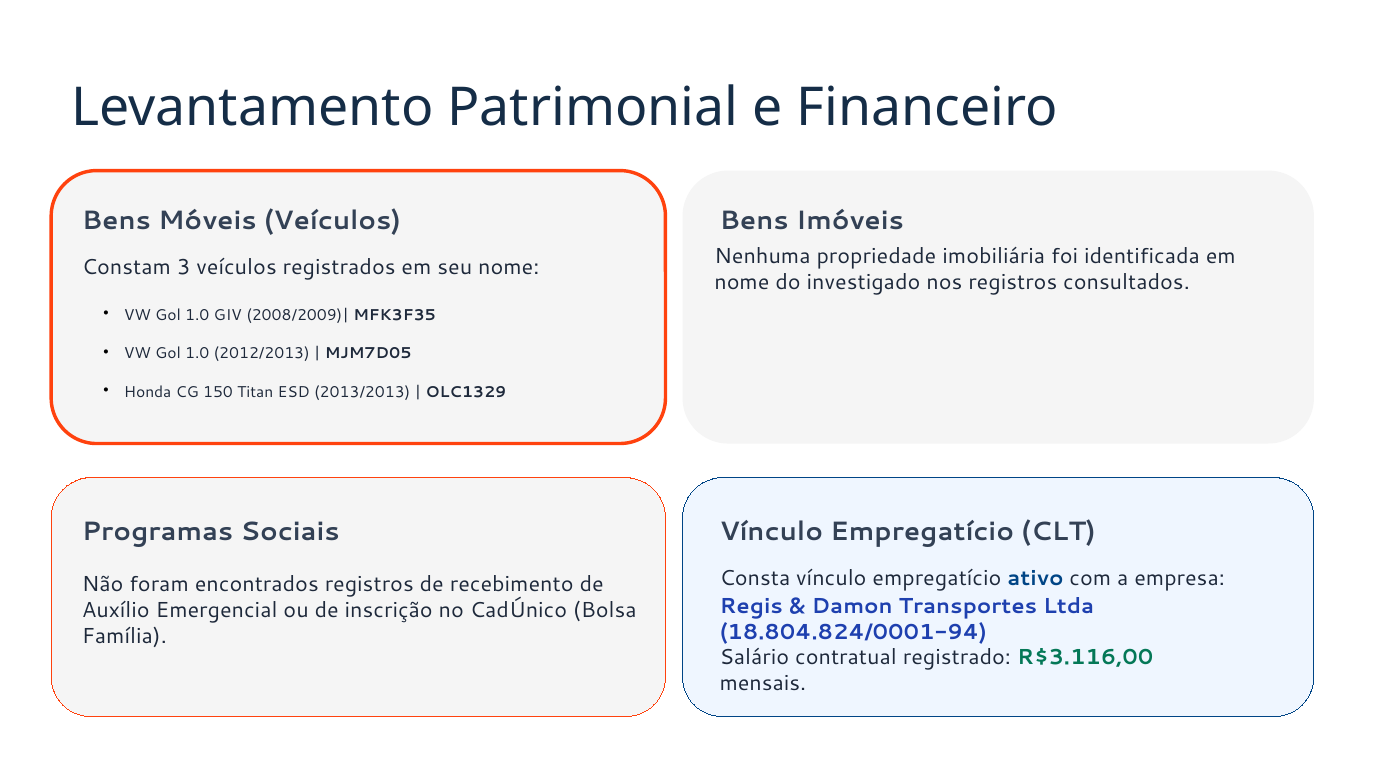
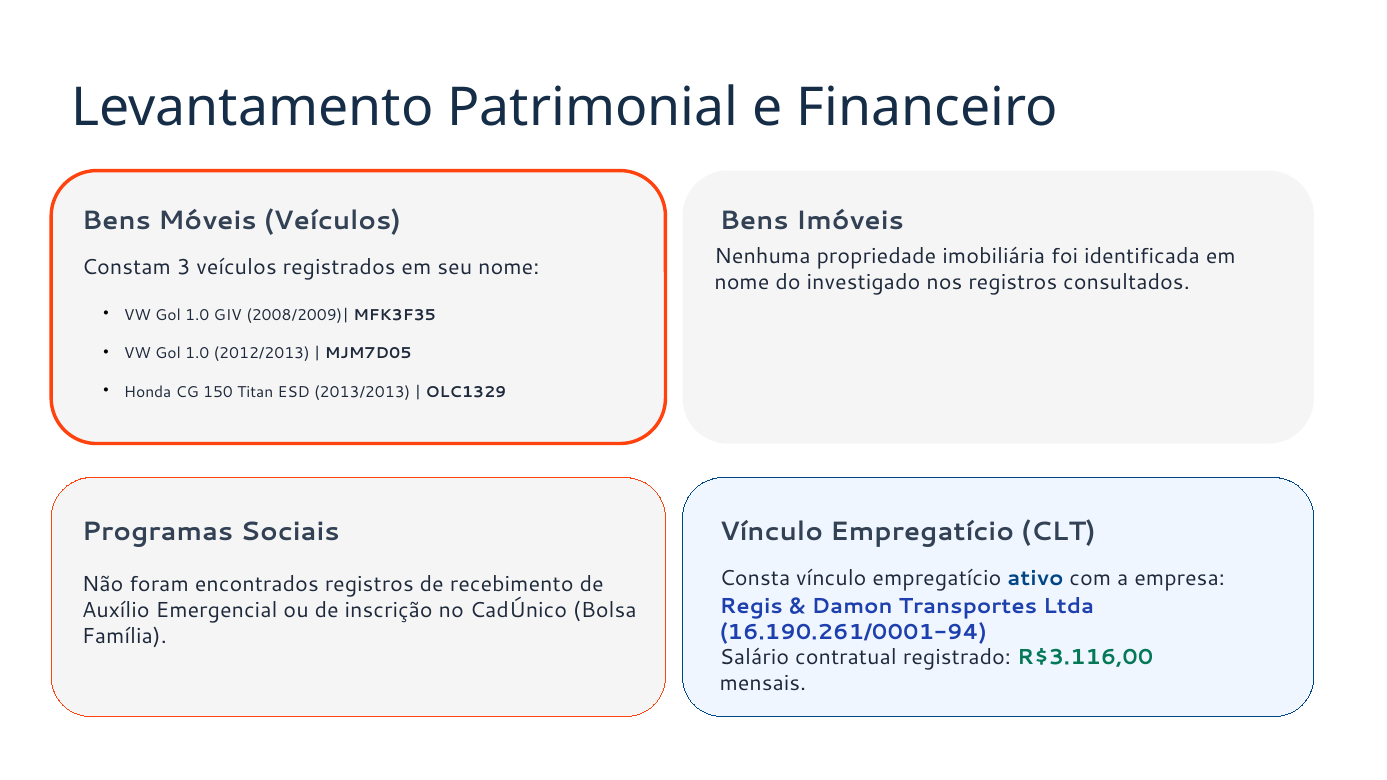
18.804.824/0001-94: 18.804.824/0001-94 -> 16.190.261/0001-94 (853, 632)
